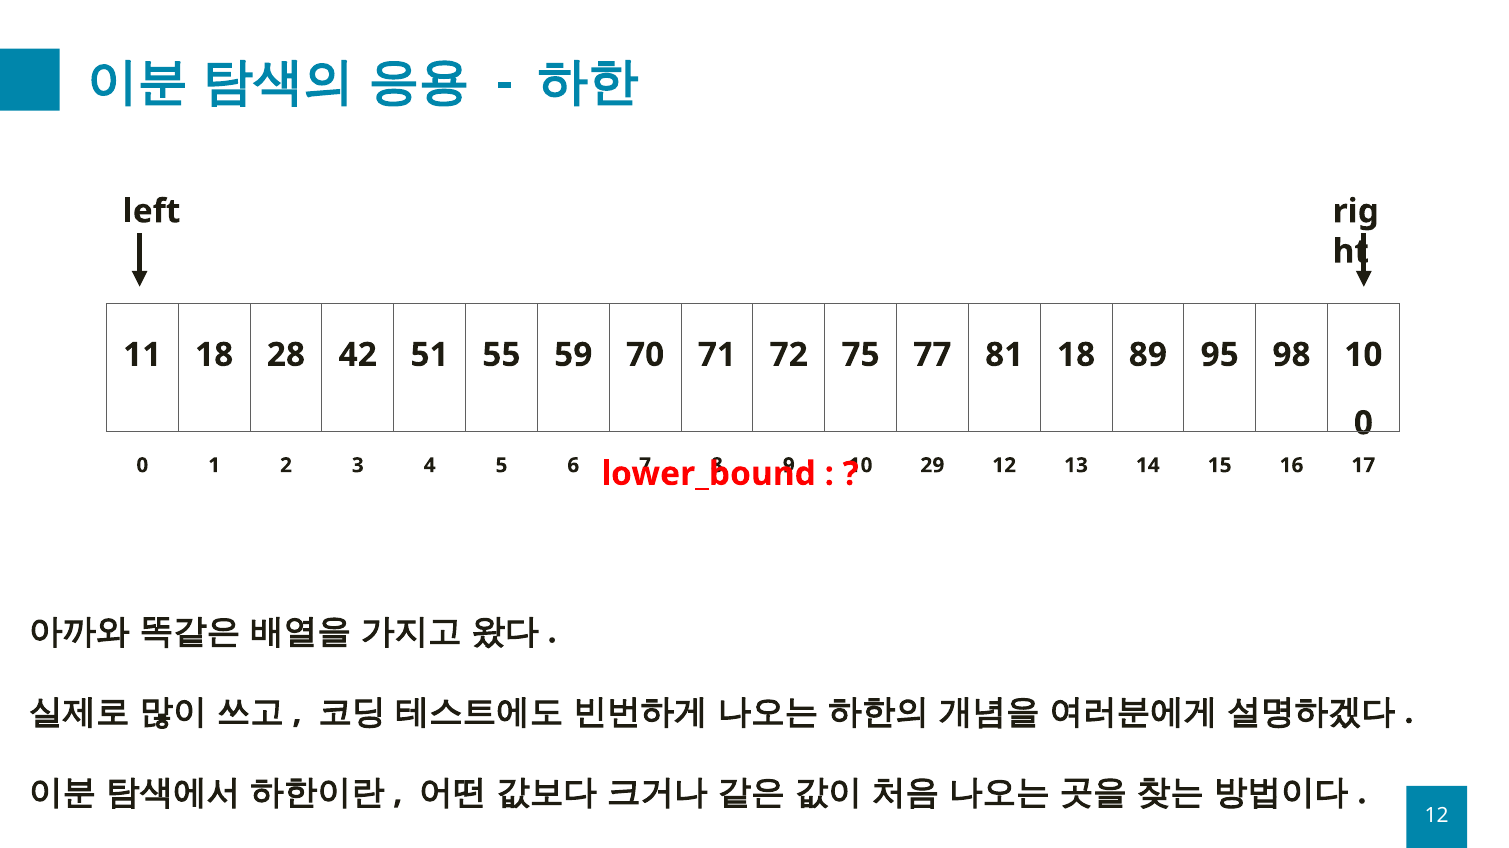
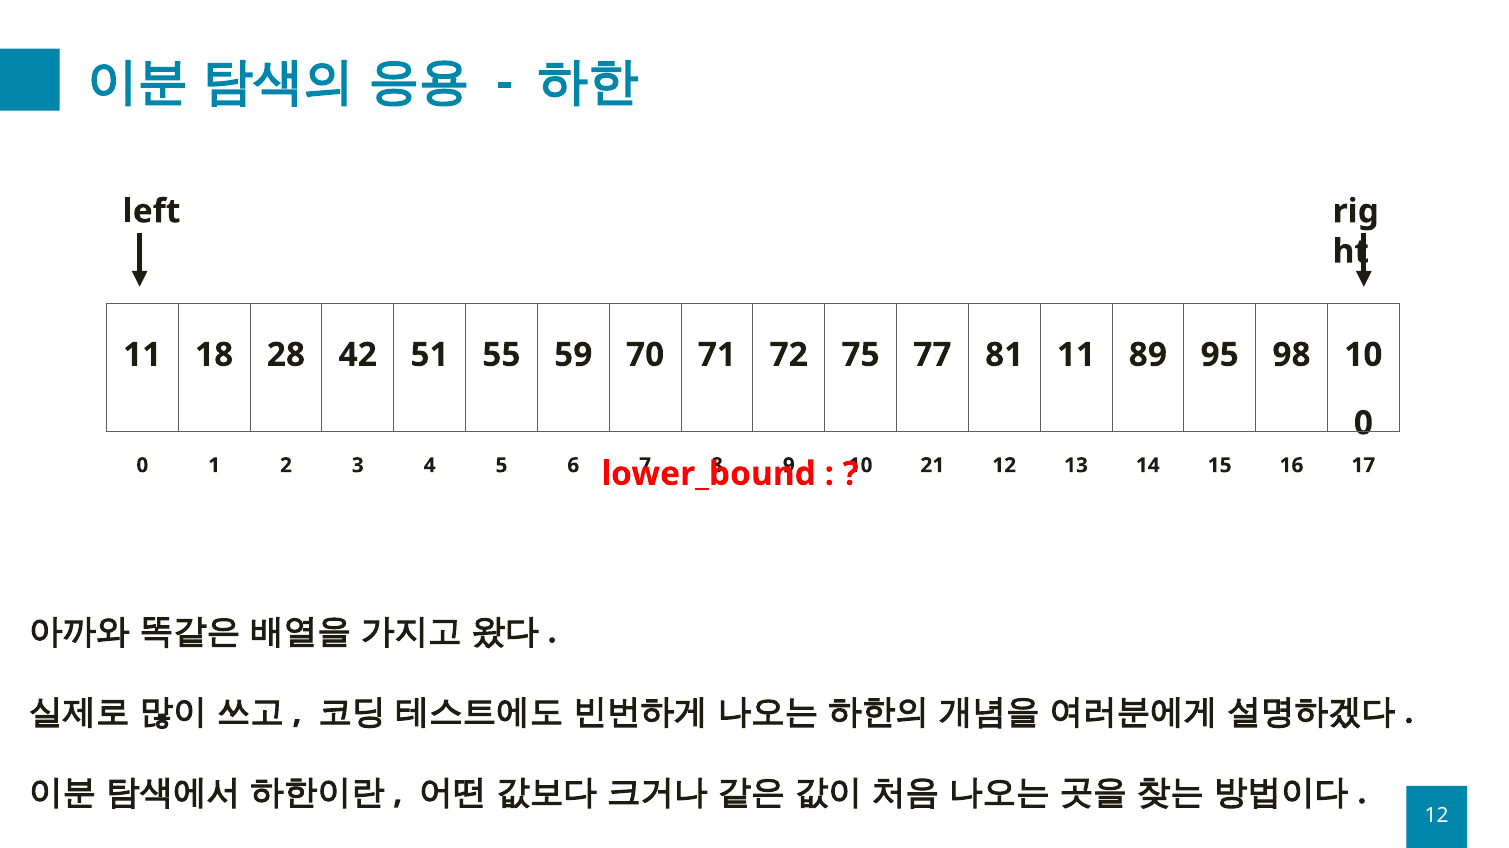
81 18: 18 -> 11 (1076, 355)
29: 29 -> 21 (932, 466)
